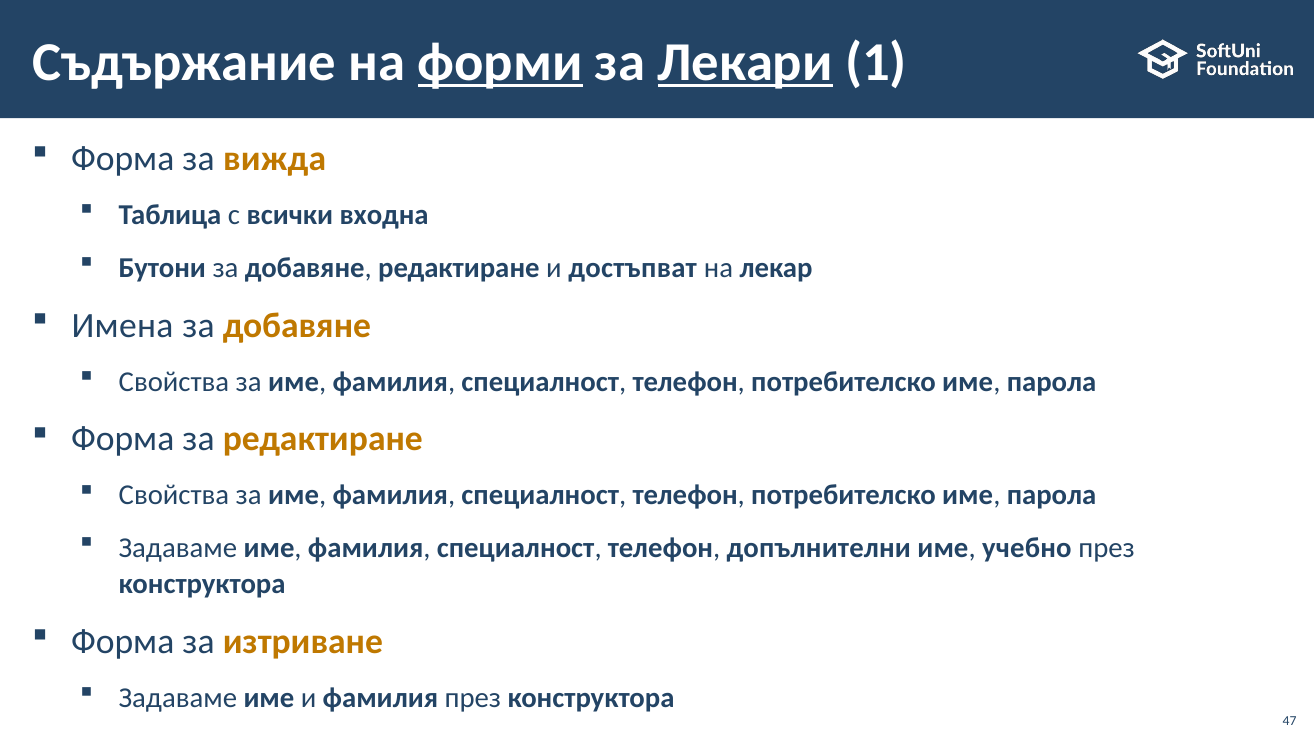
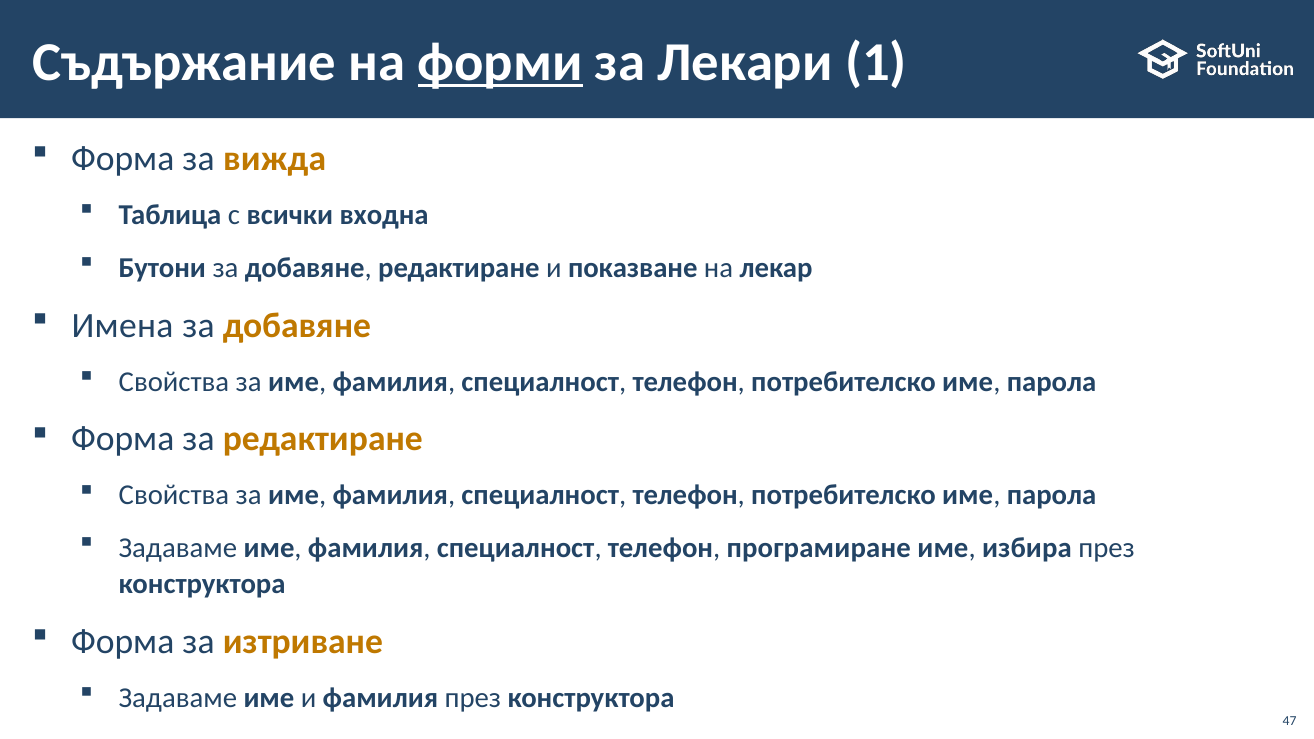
Лекари underline: present -> none (745, 62)
достъпват: достъпват -> показване (633, 268)
допълнителни: допълнителни -> програмиране (819, 548)
учебно: учебно -> избира (1027, 548)
